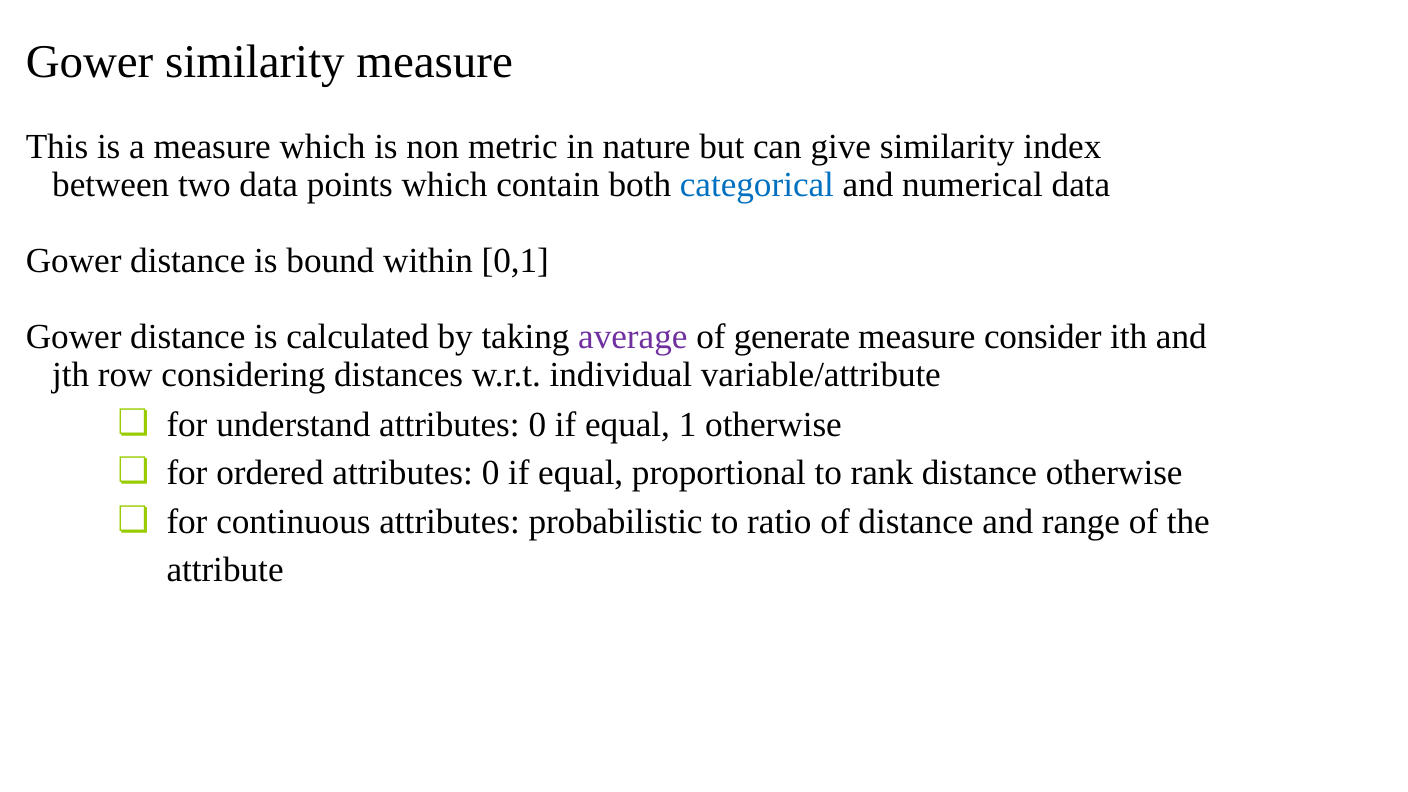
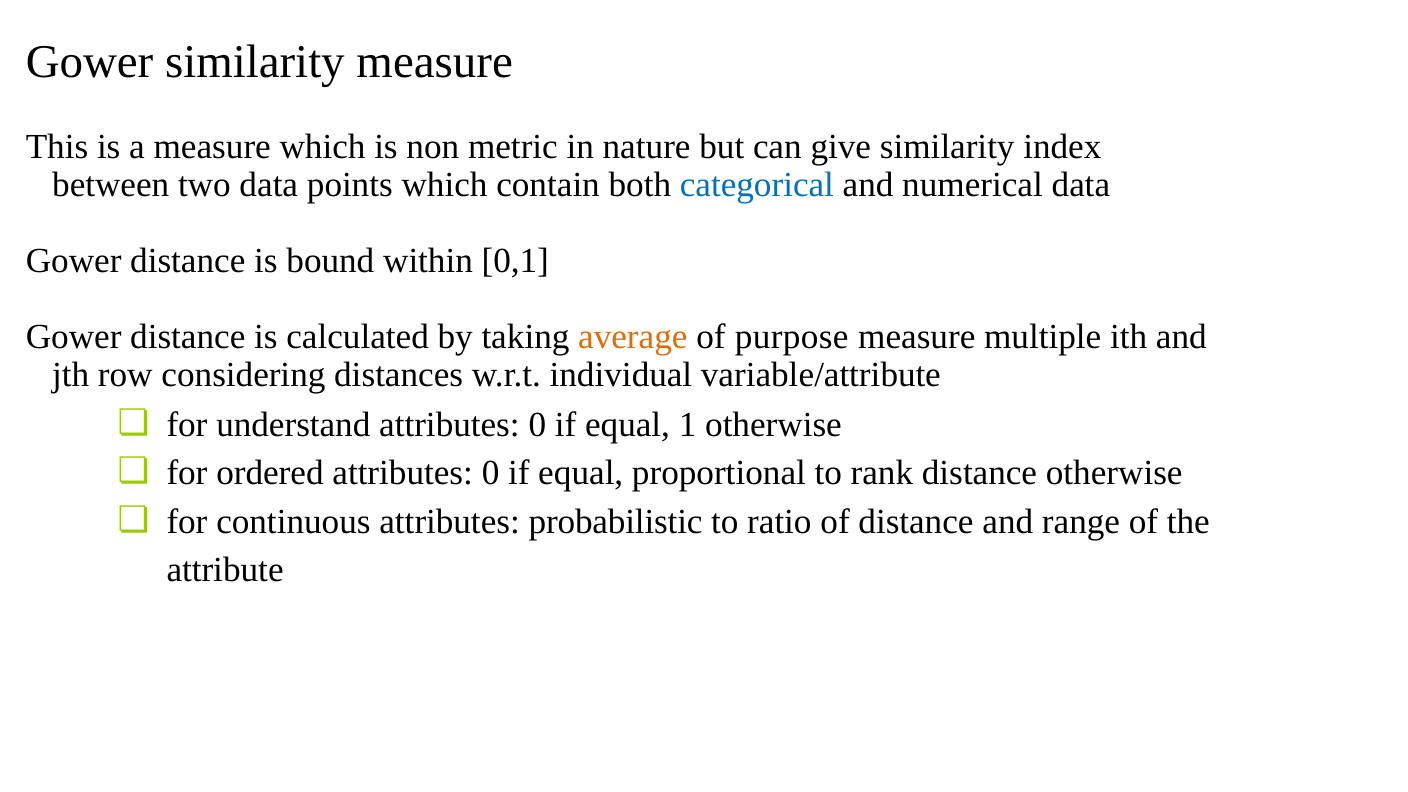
average colour: purple -> orange (633, 337)
generate: generate -> purpose (792, 337)
consider: consider -> multiple (1043, 337)
